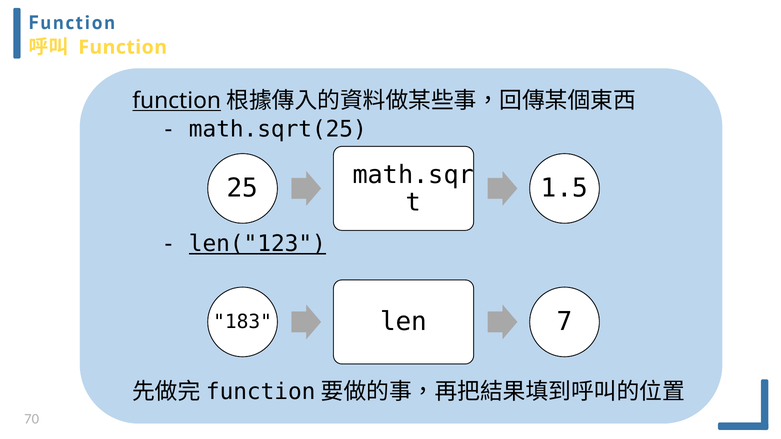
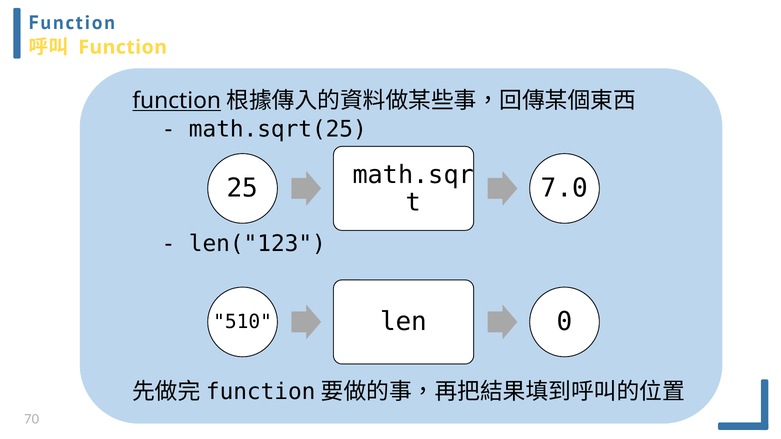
1.5: 1.5 -> 7.0 (564, 188)
len("123 underline: present -> none (257, 244)
183: 183 -> 510 (243, 322)
7: 7 -> 0 (565, 322)
